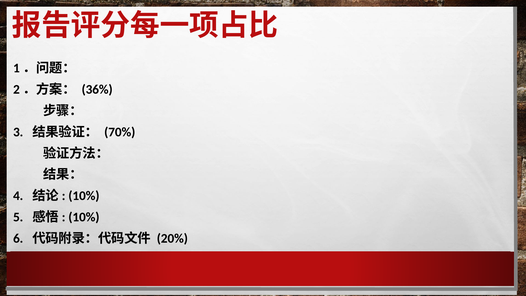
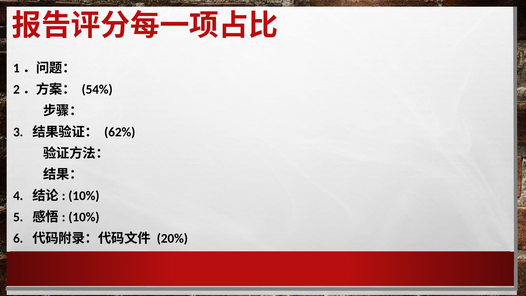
36%: 36% -> 54% (97, 90)
70%: 70% -> 62% (120, 132)
